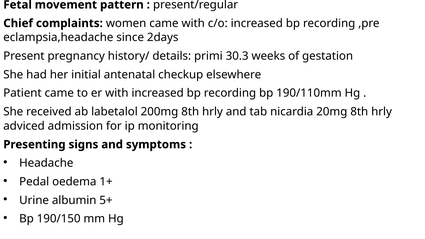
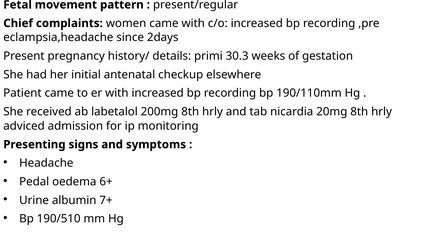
1+: 1+ -> 6+ (106, 182)
5+: 5+ -> 7+ (106, 200)
190/150: 190/150 -> 190/510 (59, 219)
